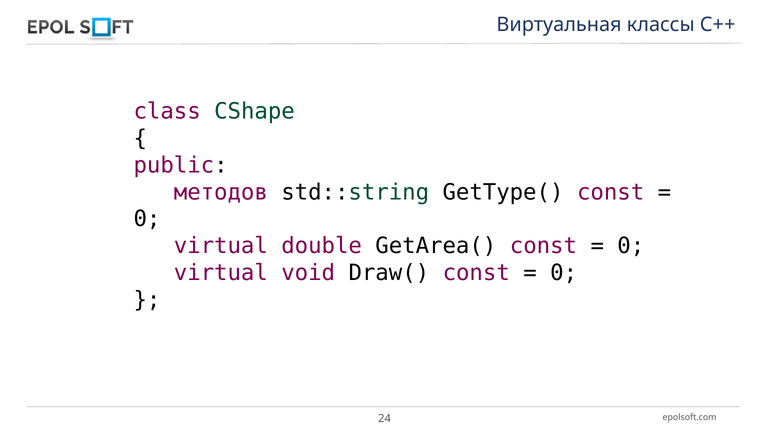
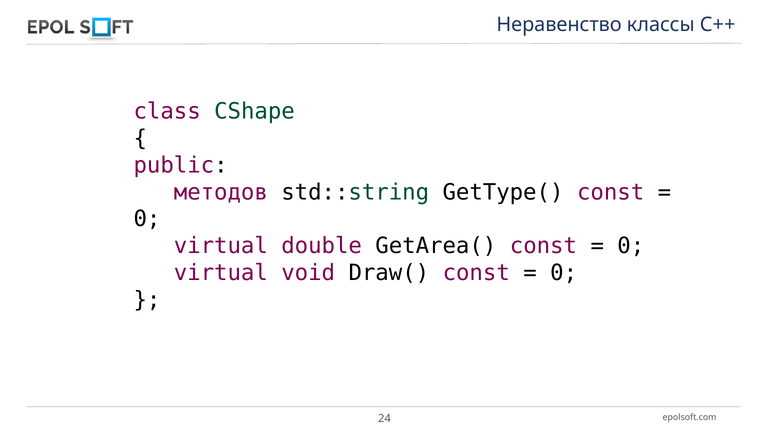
Виртуальная: Виртуальная -> Неравенство (559, 25)
